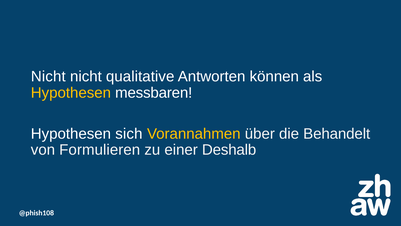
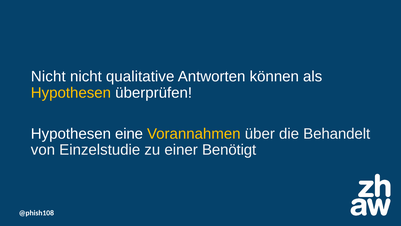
messbaren: messbaren -> überprüfen (154, 93)
sich: sich -> eine (129, 133)
Formulieren: Formulieren -> Einzelstudie (100, 150)
Deshalb: Deshalb -> Benötigt (229, 150)
